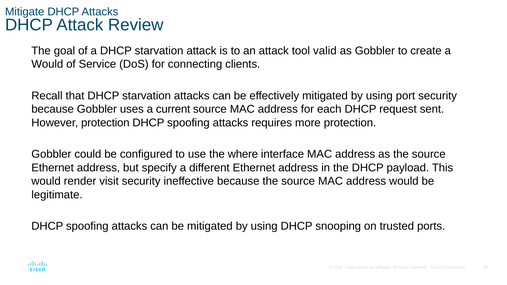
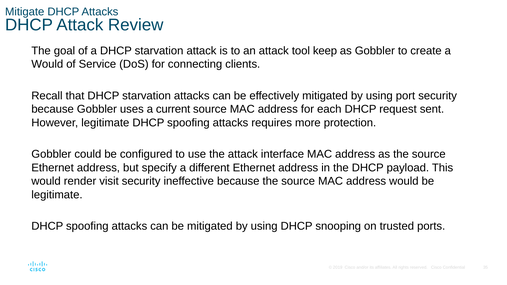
valid: valid -> keep (325, 51)
However protection: protection -> legitimate (105, 123)
the where: where -> attack (243, 154)
